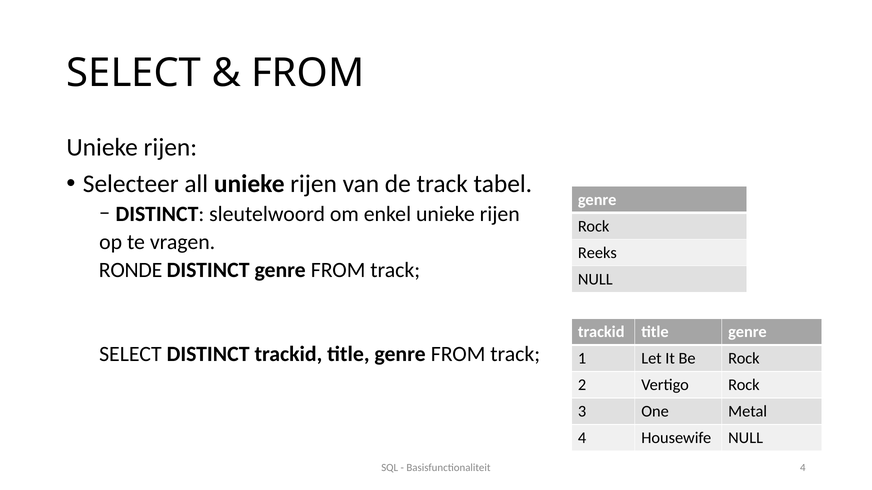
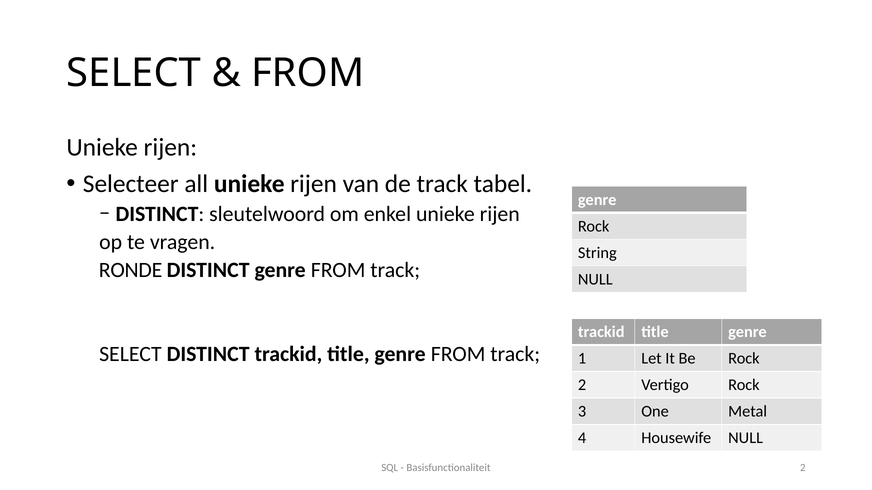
Reeks: Reeks -> String (597, 253)
Basisfunctionaliteit 4: 4 -> 2 (803, 468)
